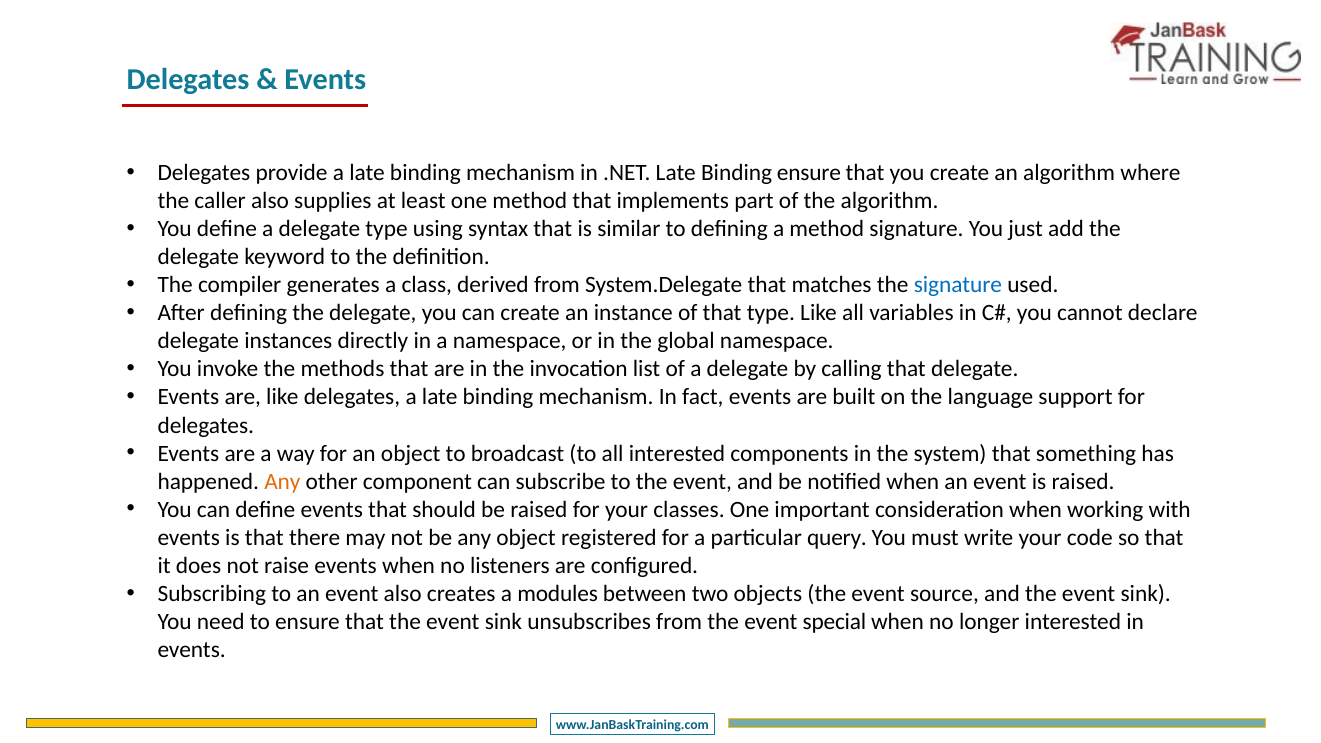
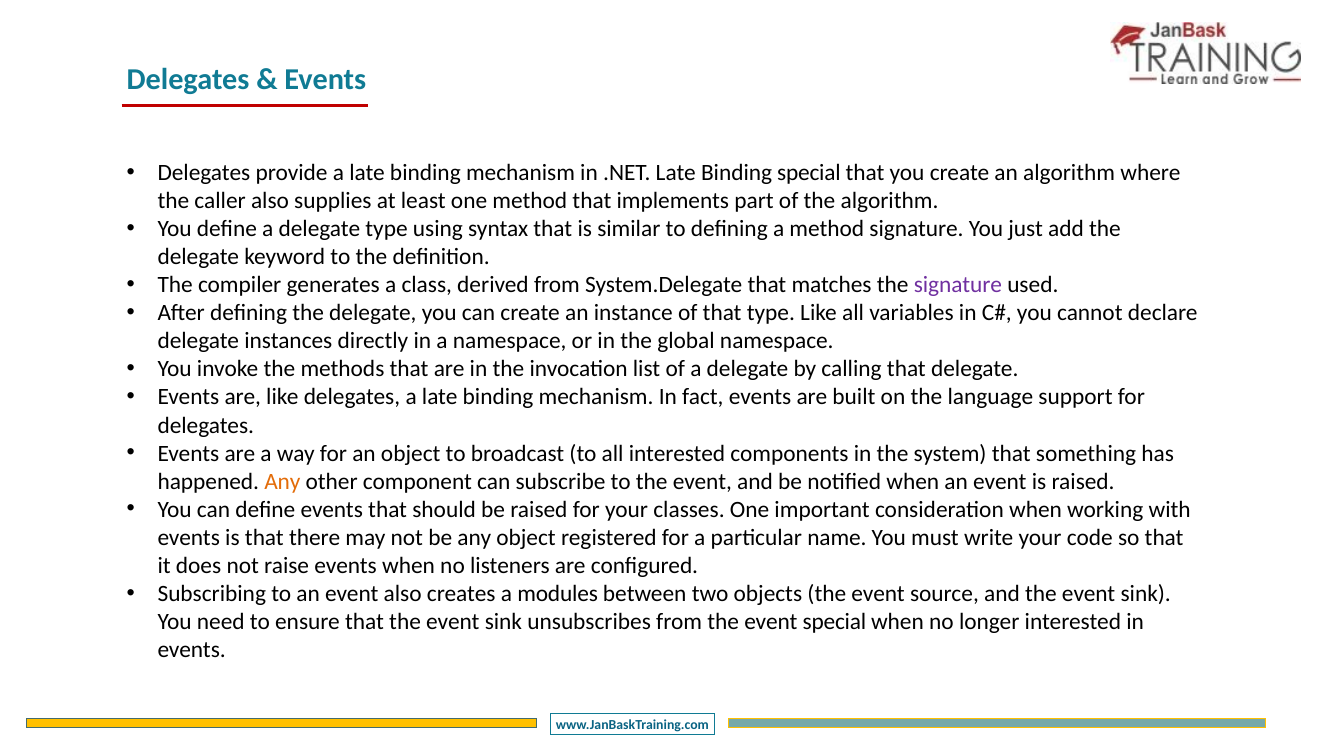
Binding ensure: ensure -> special (809, 173)
signature colour: blue -> purple (958, 285)
query: query -> name (837, 538)
